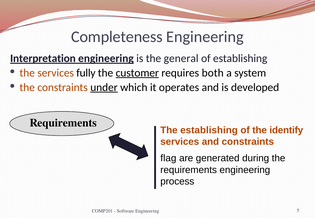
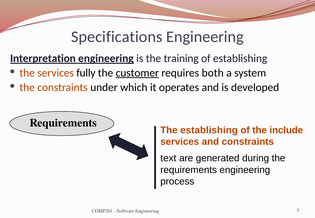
Completeness: Completeness -> Specifications (117, 37)
general: general -> training (181, 58)
under underline: present -> none (104, 87)
identify: identify -> include (286, 130)
flag: flag -> text (168, 158)
